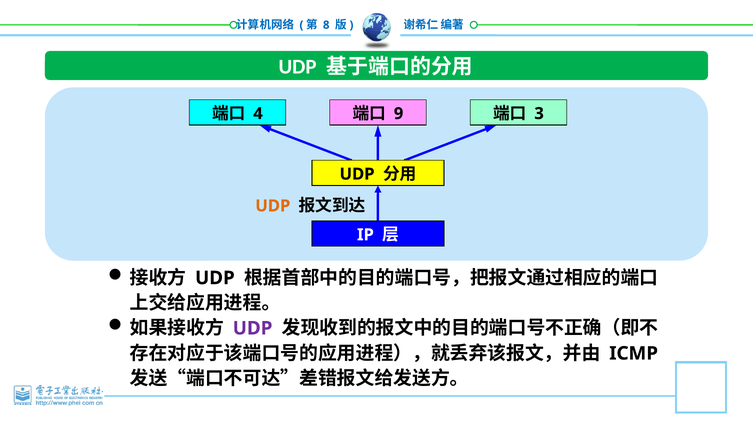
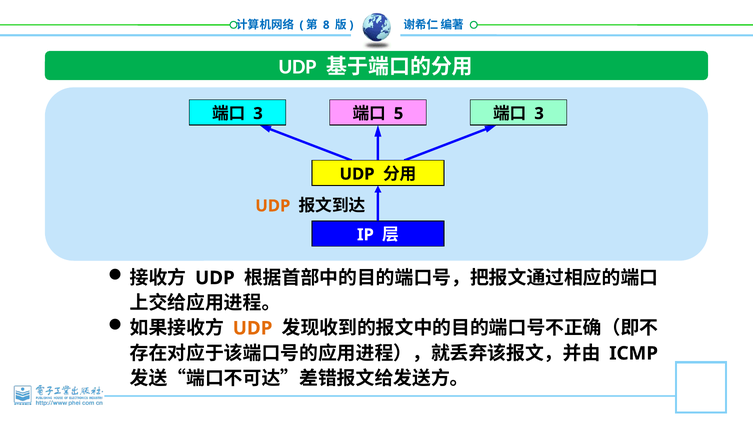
4: 4 -> 3 (258, 113)
9: 9 -> 5 (399, 113)
UDP colour: purple -> orange (253, 328)
